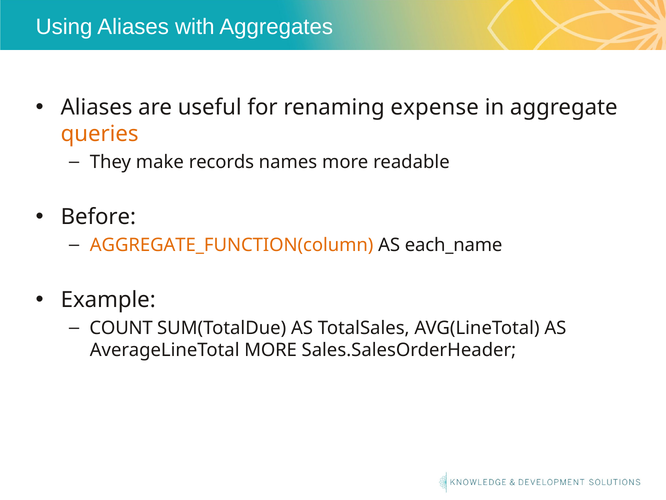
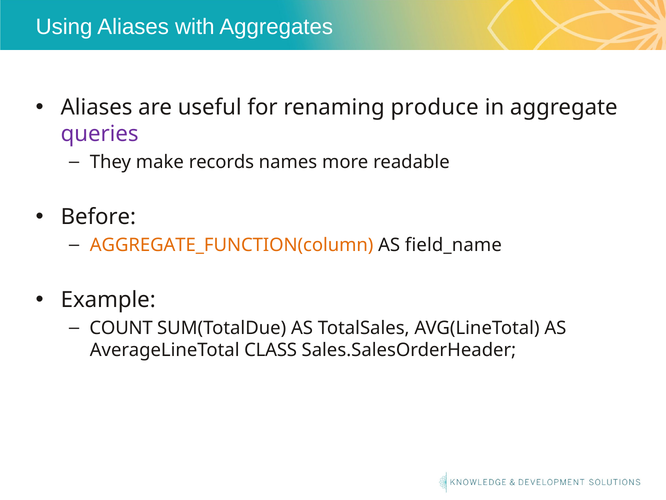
expense: expense -> produce (435, 107)
queries colour: orange -> purple (100, 134)
each_name: each_name -> field_name (453, 245)
AverageLineTotal MORE: MORE -> CLASS (271, 350)
